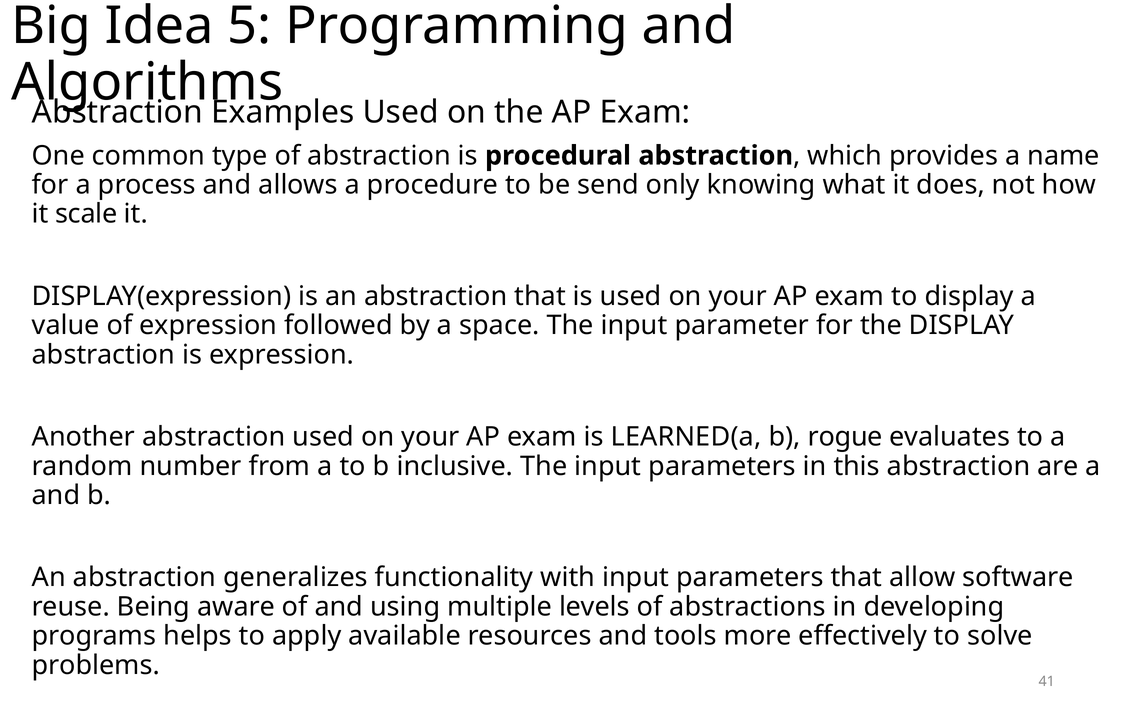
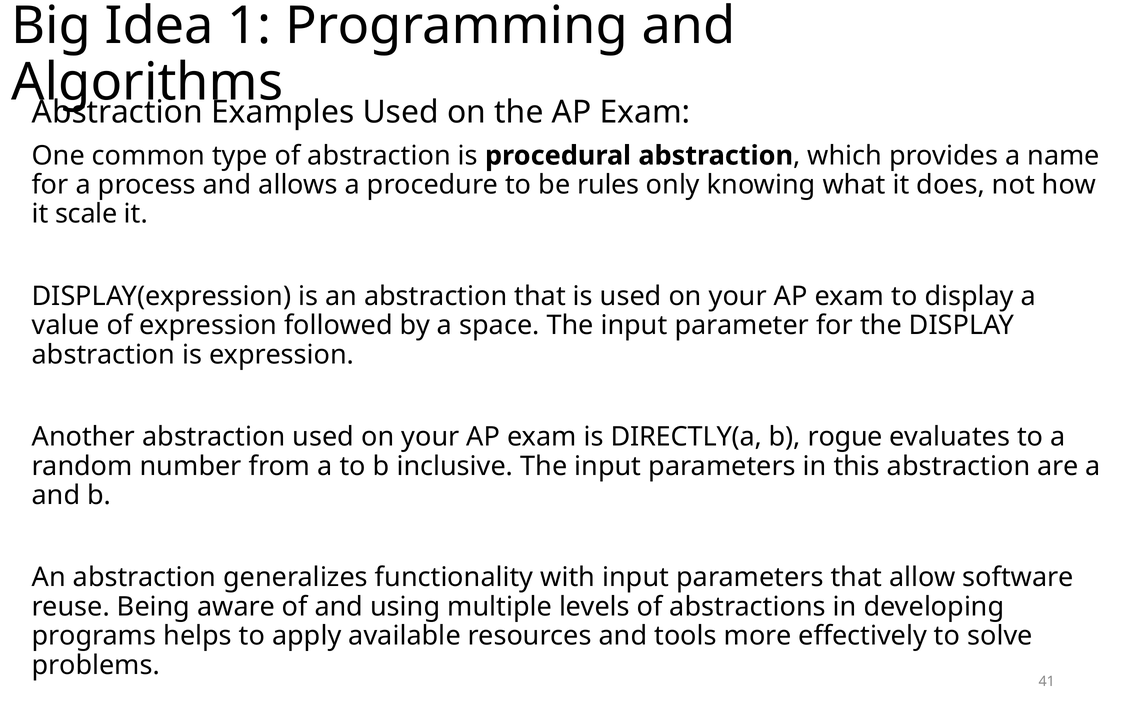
5: 5 -> 1 (249, 26)
send: send -> rules (608, 185)
LEARNED(a: LEARNED(a -> DIRECTLY(a (686, 437)
